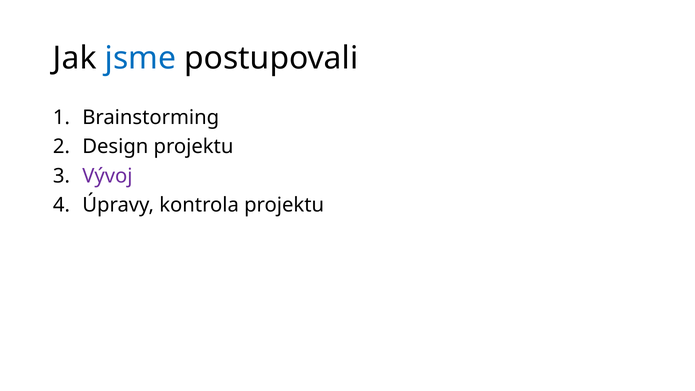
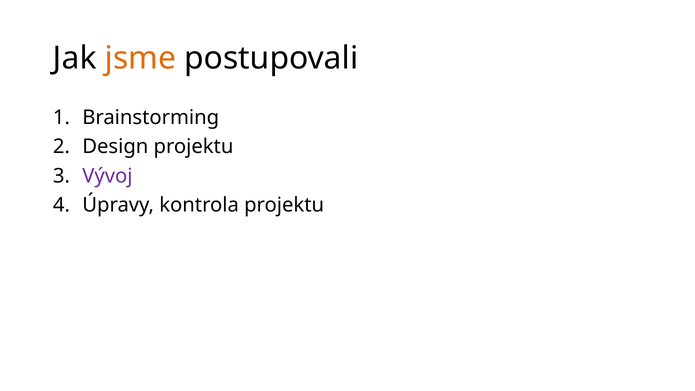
jsme colour: blue -> orange (140, 58)
